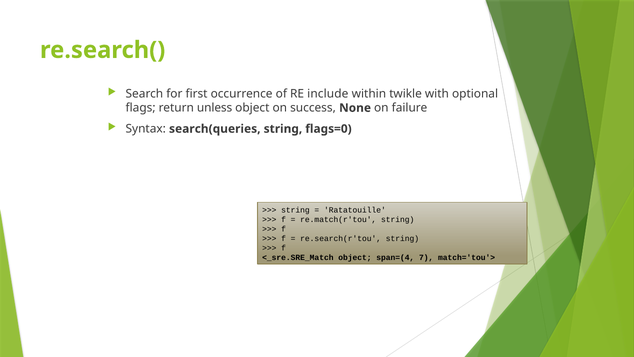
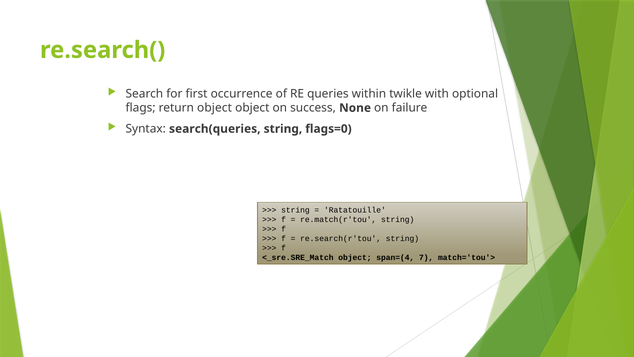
include: include -> queries (328, 94)
return unless: unless -> object (215, 108)
